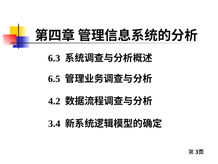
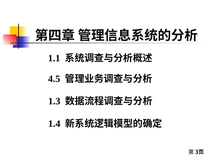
6.3: 6.3 -> 1.1 (54, 58)
6.5: 6.5 -> 4.5 (54, 79)
4.2: 4.2 -> 1.3 (54, 101)
3.4: 3.4 -> 1.4 (54, 123)
